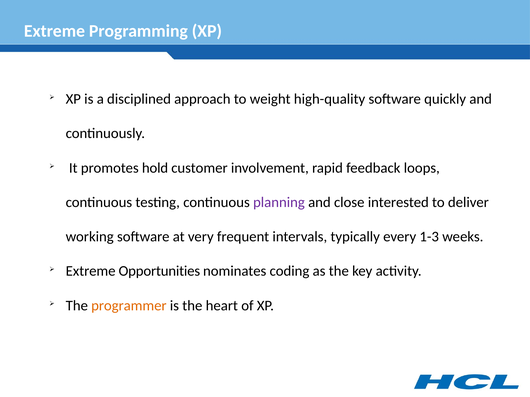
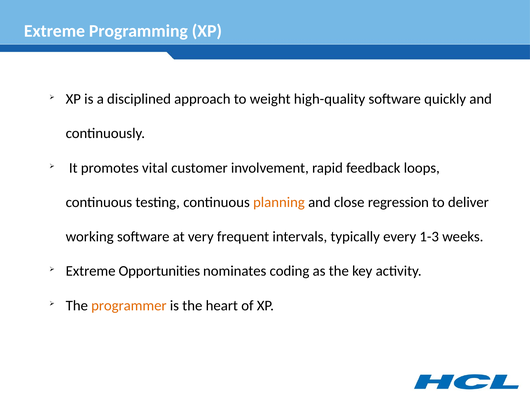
hold: hold -> vital (155, 168)
planning colour: purple -> orange (279, 203)
interested: interested -> regression (398, 203)
